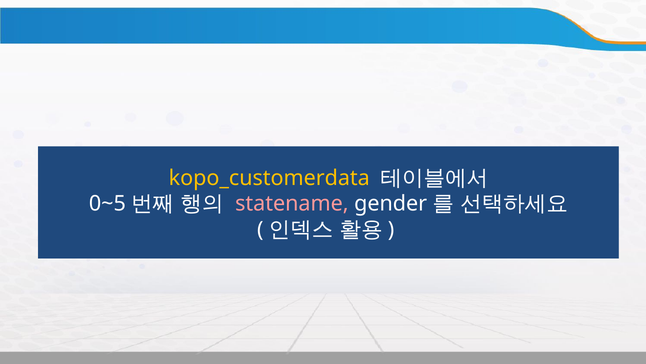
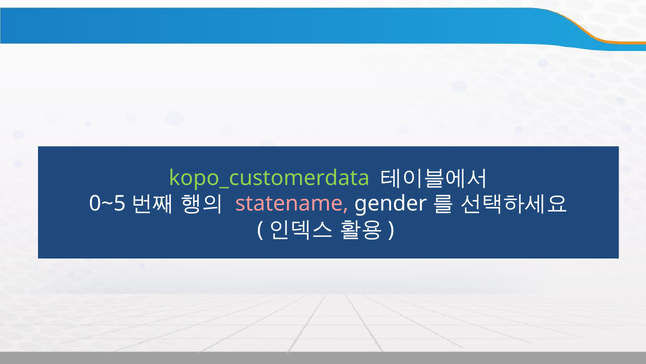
kopo_customerdata colour: yellow -> light green (269, 178)
